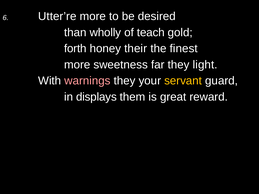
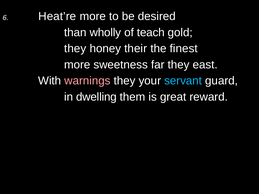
Utter’re: Utter’re -> Heat’re (57, 16)
forth: forth -> they (75, 49)
light: light -> east (205, 65)
servant colour: yellow -> light blue (183, 81)
displays: displays -> dwelling (96, 97)
